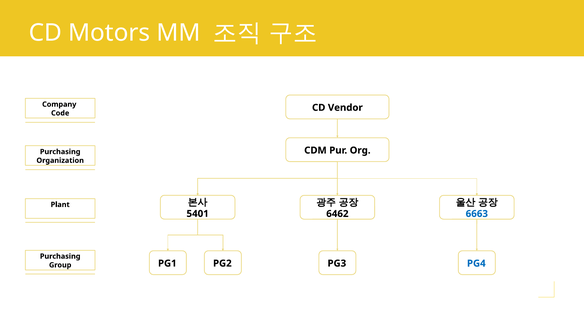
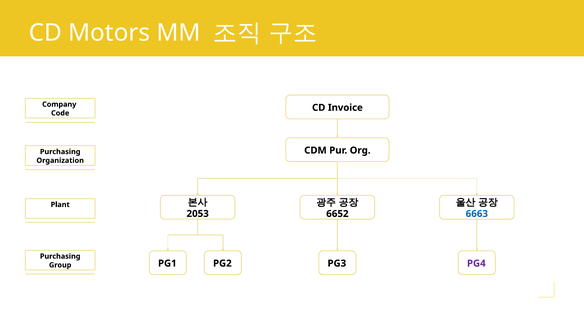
Vendor: Vendor -> Invoice (345, 108)
5401: 5401 -> 2053 (198, 214)
6462: 6462 -> 6652 (337, 214)
PG4 colour: blue -> purple (476, 264)
